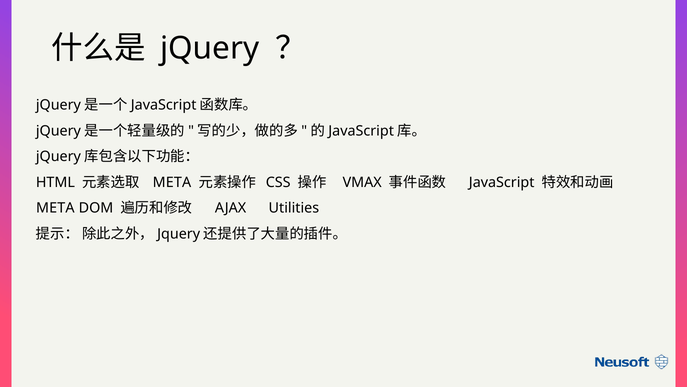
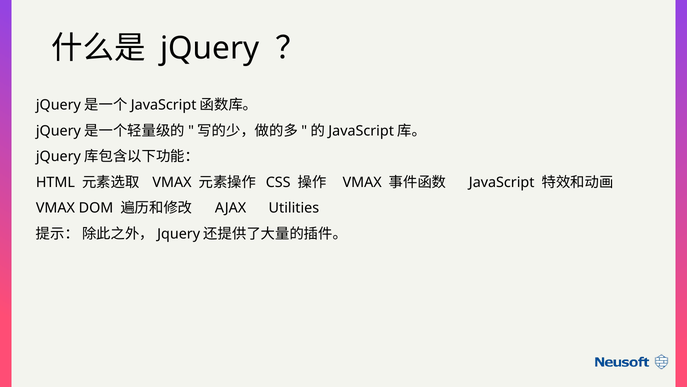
META: META -> VMAX (172, 182)
META: META -> VMAX (55, 208)
